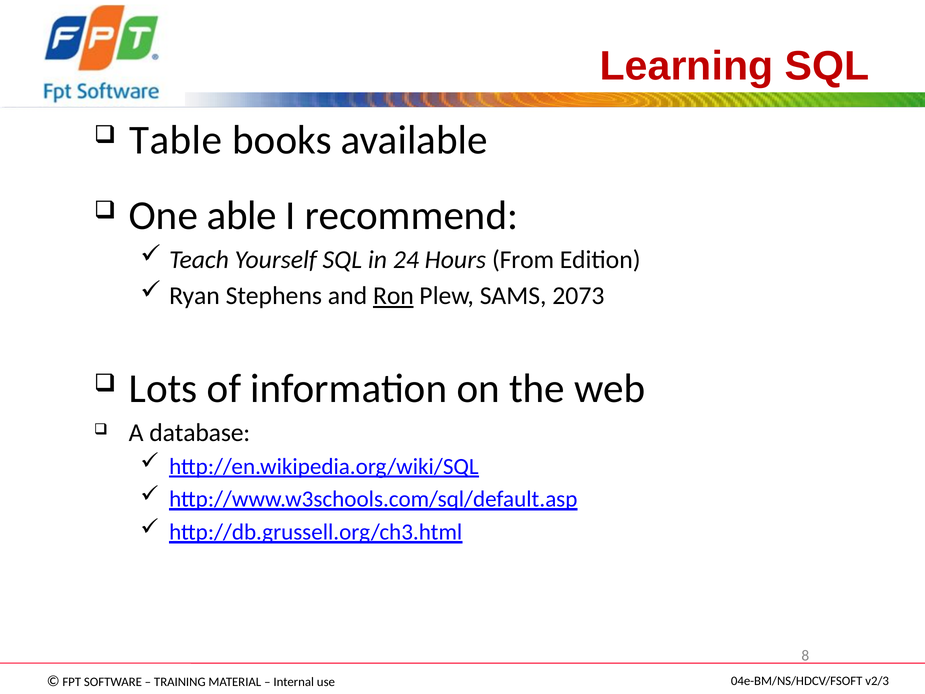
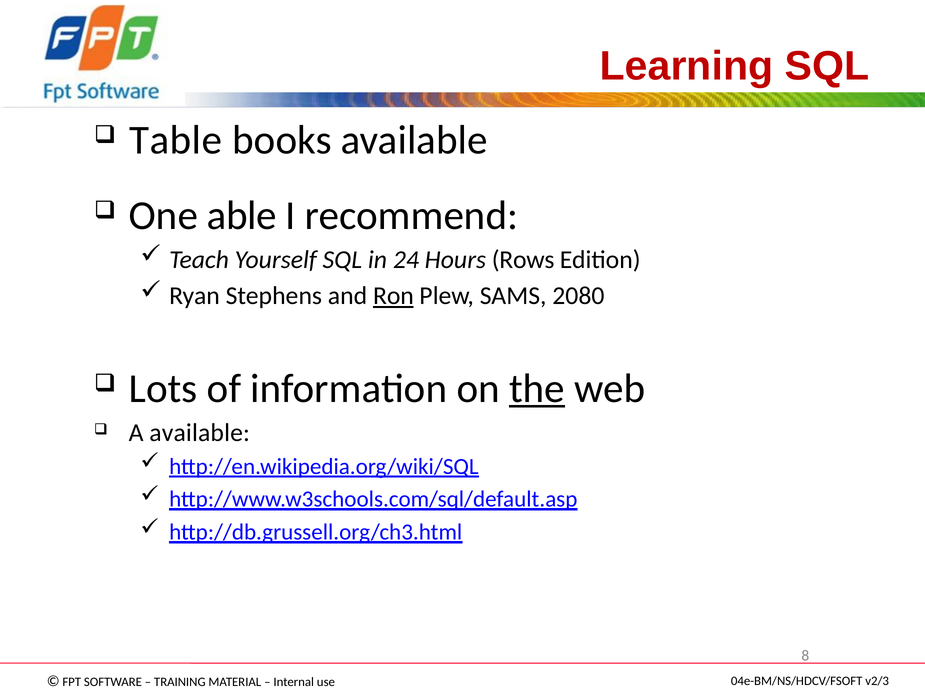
From: From -> Rows (523, 260)
2073: 2073 -> 2080 (578, 296)
the underline: none -> present (537, 388)
A database: database -> available (200, 433)
